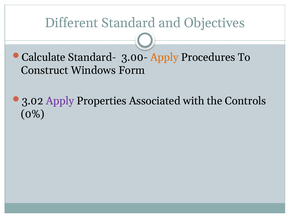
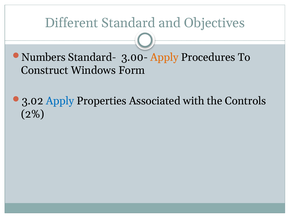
Calculate: Calculate -> Numbers (44, 57)
Apply colour: purple -> blue (60, 101)
0%: 0% -> 2% (33, 114)
